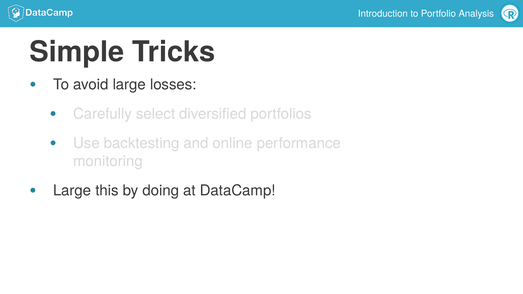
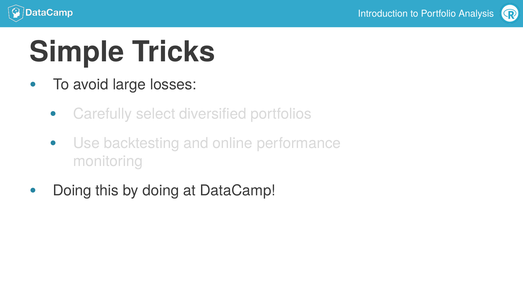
Large: Large -> Doing (72, 191)
